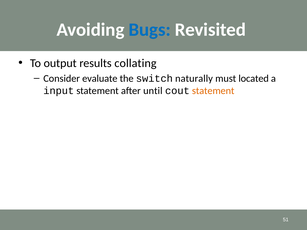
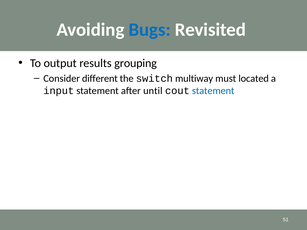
collating: collating -> grouping (136, 63)
evaluate: evaluate -> different (100, 78)
naturally: naturally -> multiway (194, 78)
statement colour: orange -> blue (213, 91)
